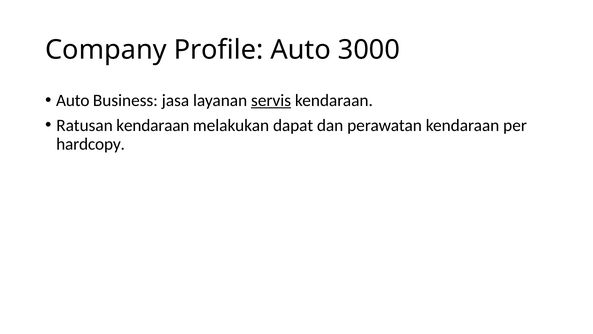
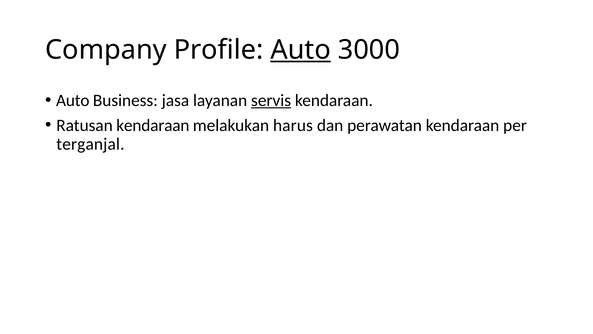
Auto underline: none -> present (301, 50)
dapat: dapat -> harus (293, 125)
hardcopy: hardcopy -> terganjal (90, 144)
